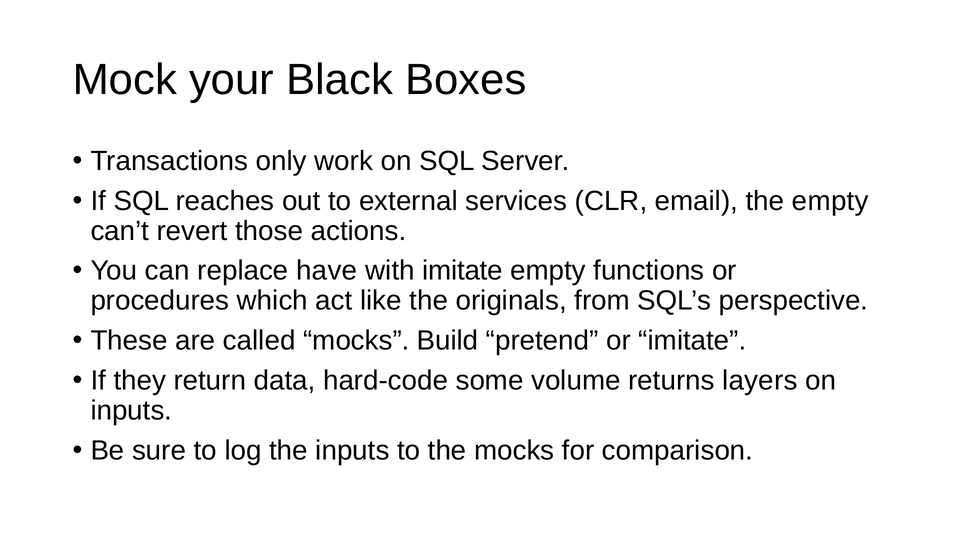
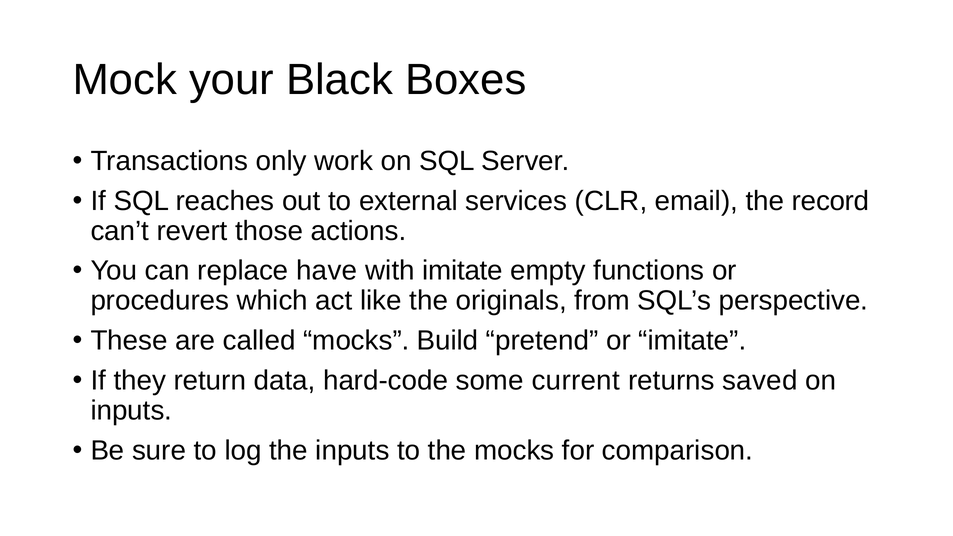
the empty: empty -> record (831, 201)
volume: volume -> current (576, 381)
layers: layers -> saved (760, 381)
